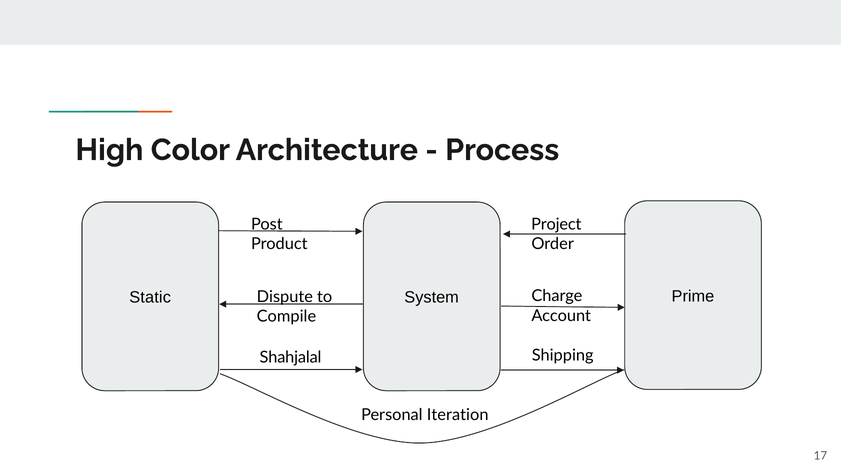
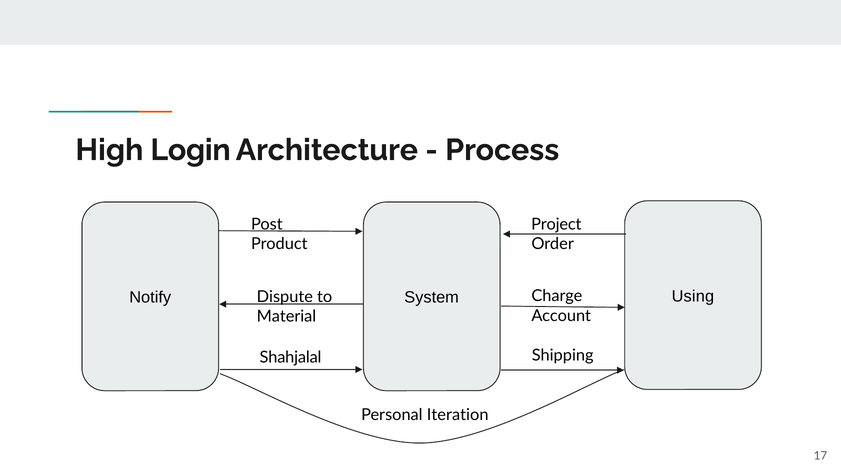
Color: Color -> Login (191, 150)
Static: Static -> Notify (150, 298)
Prime: Prime -> Using (693, 296)
Compile: Compile -> Material (286, 317)
